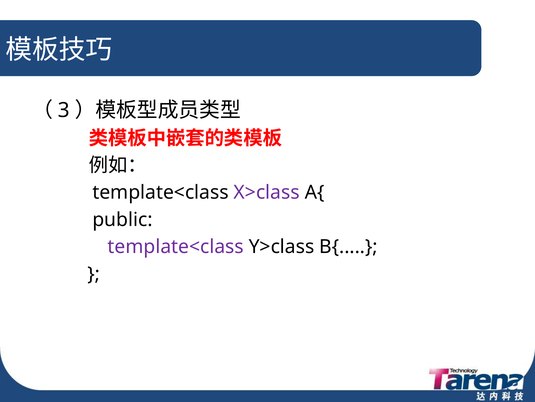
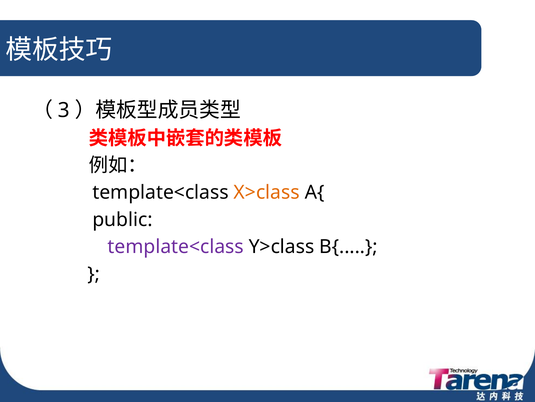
X>class colour: purple -> orange (267, 192)
